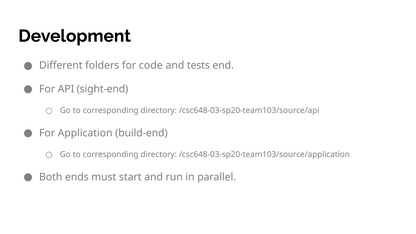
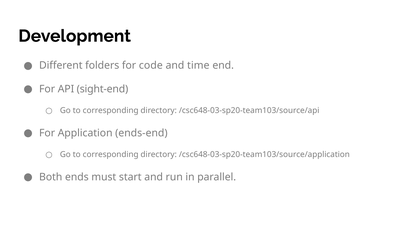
tests: tests -> time (198, 65)
build-end: build-end -> ends-end (141, 133)
